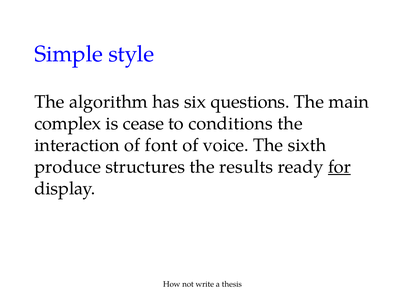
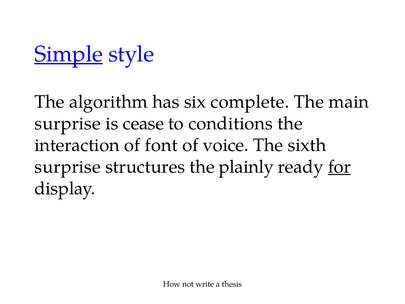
Simple underline: none -> present (69, 54)
questions: questions -> complete (250, 102)
complex: complex -> surprise (68, 123)
produce: produce -> surprise (68, 167)
results: results -> plainly (246, 167)
